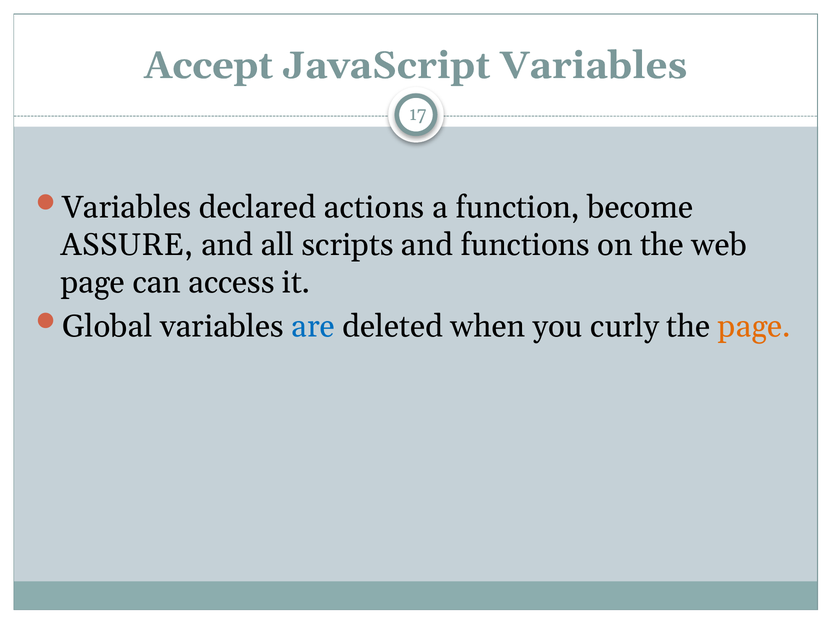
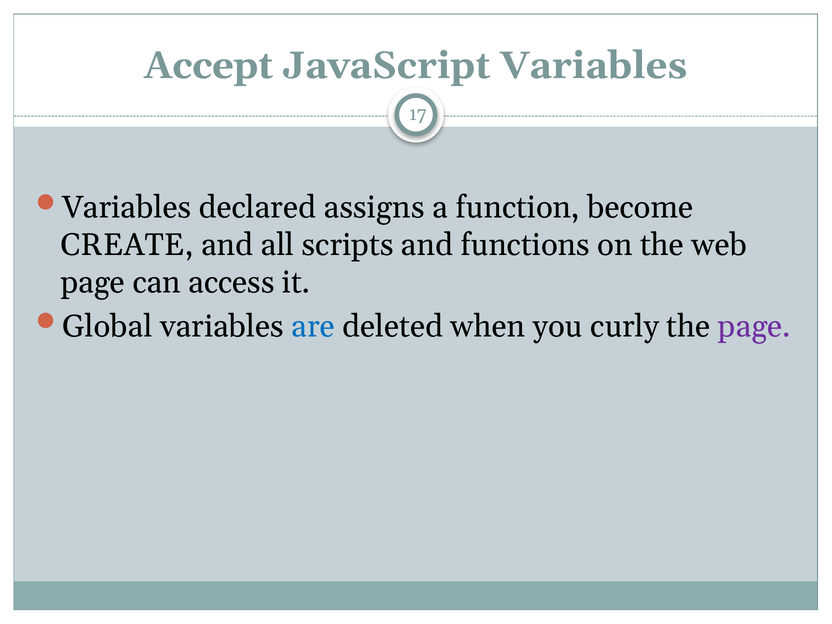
actions: actions -> assigns (374, 208)
ASSURE: ASSURE -> CREATE (127, 245)
page colour: orange -> purple (754, 326)
